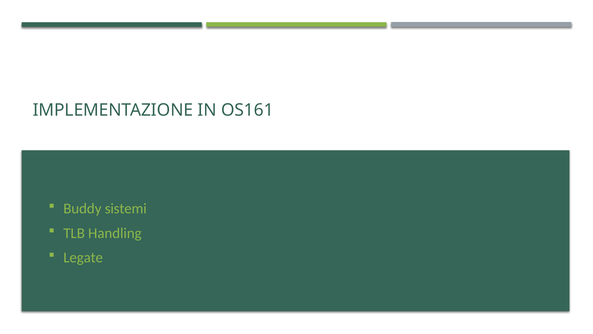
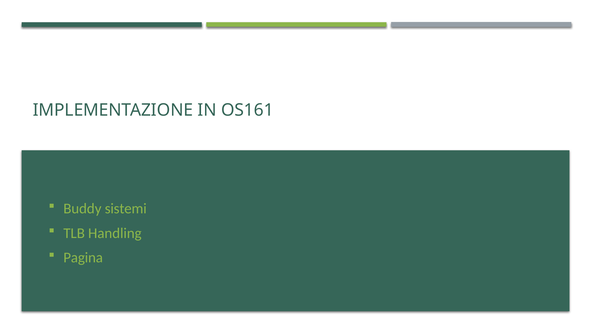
Legate: Legate -> Pagina (83, 257)
